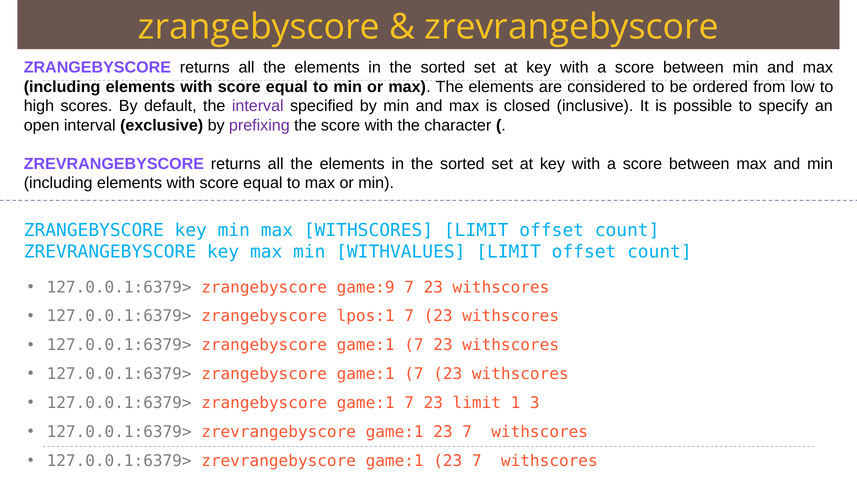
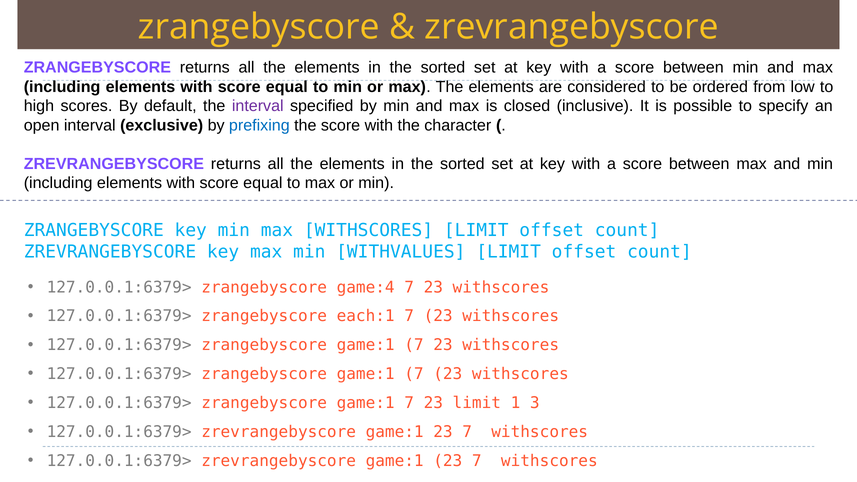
prefixing colour: purple -> blue (259, 125)
game:9: game:9 -> game:4 (366, 287)
lpos:1: lpos:1 -> each:1 (366, 316)
